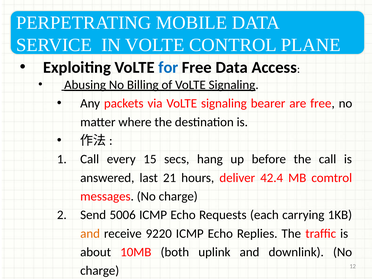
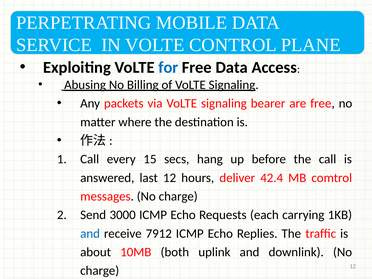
last 21: 21 -> 12 (170, 178)
5006: 5006 -> 3000 (123, 215)
and colour: orange -> blue (90, 234)
9220: 9220 -> 7912 (159, 234)
